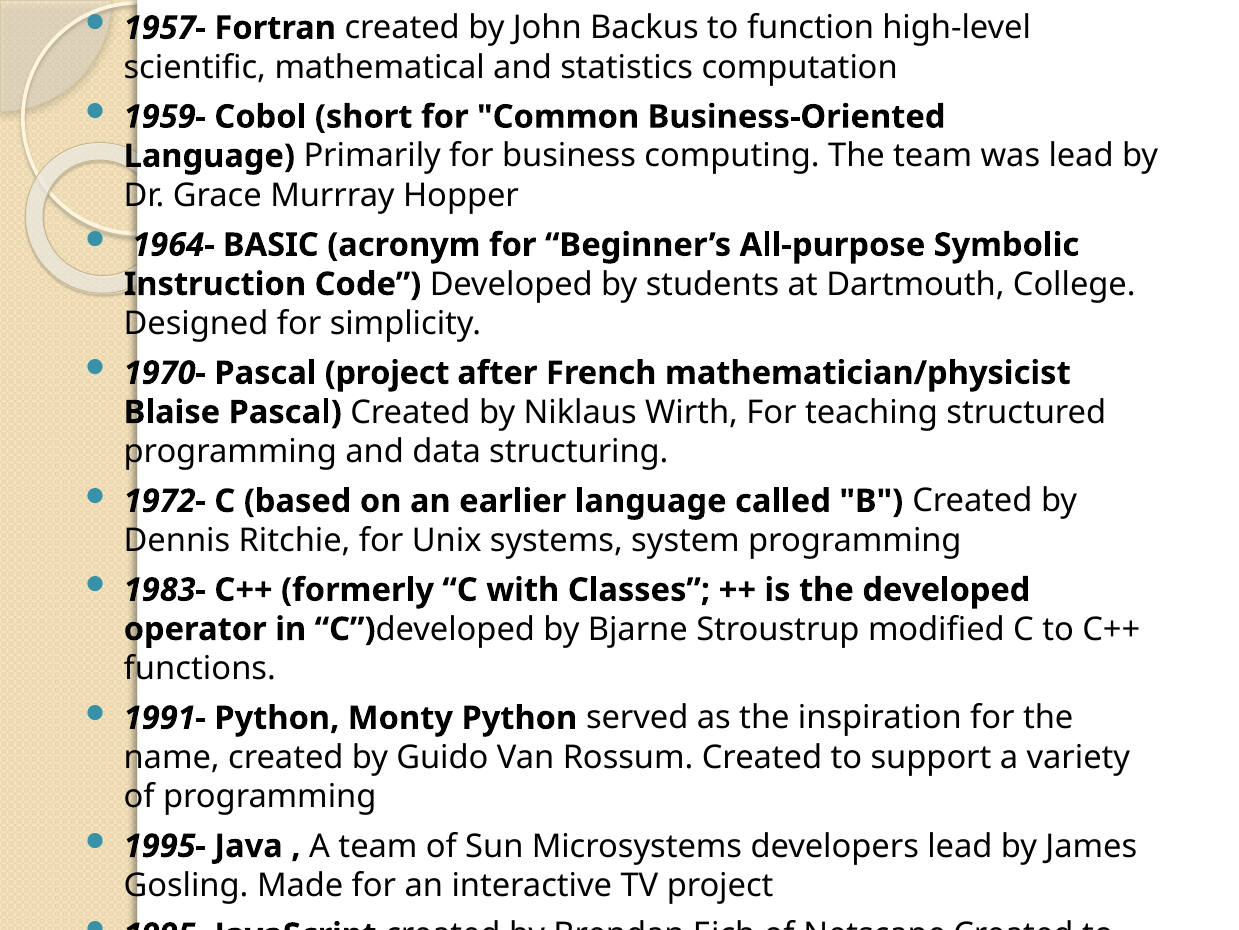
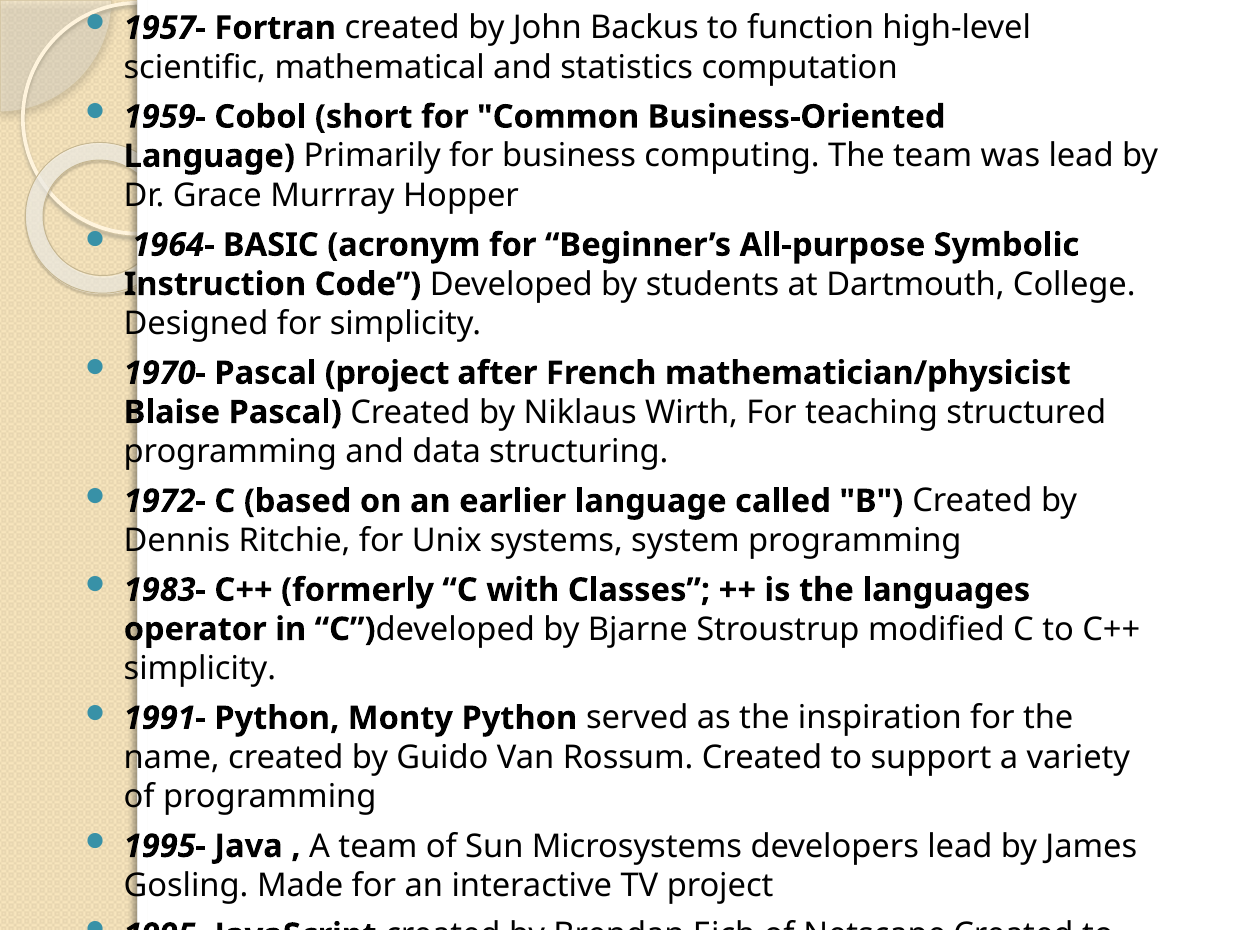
the developed: developed -> languages (946, 590)
functions: functions -> simplicity (200, 668)
